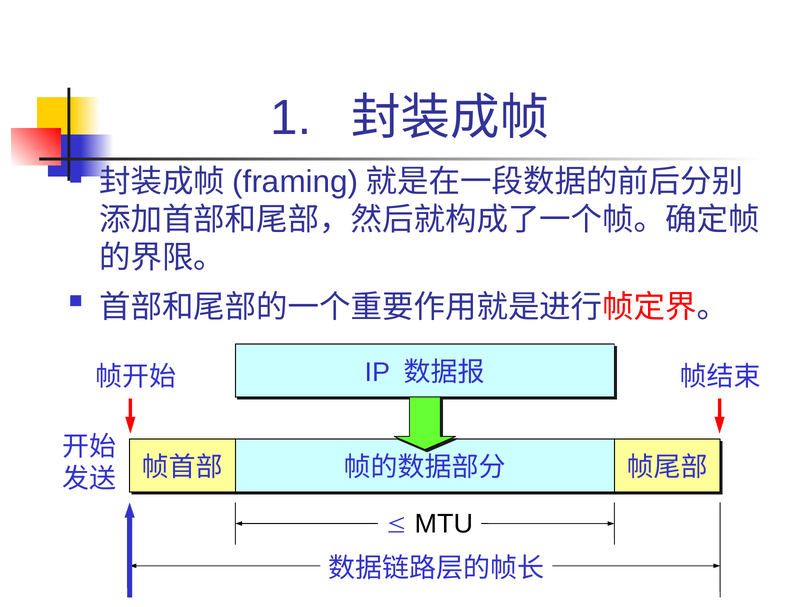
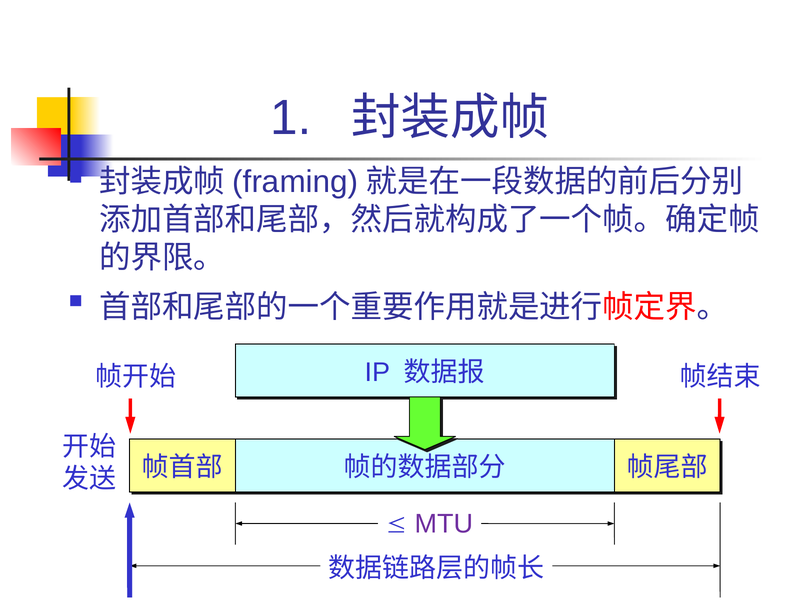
MTU colour: black -> purple (444, 524)
